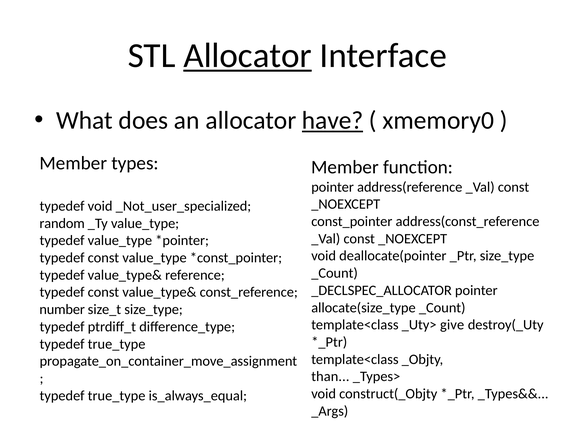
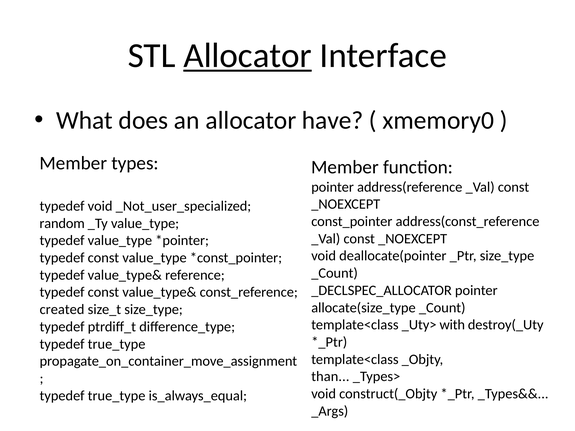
have underline: present -> none (333, 121)
number: number -> created (62, 310)
give: give -> with (452, 325)
